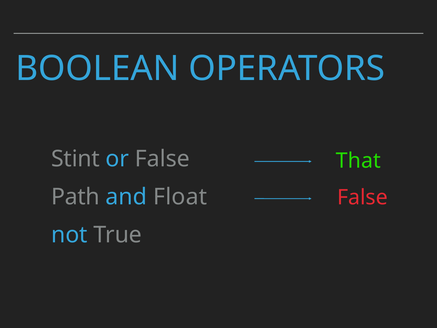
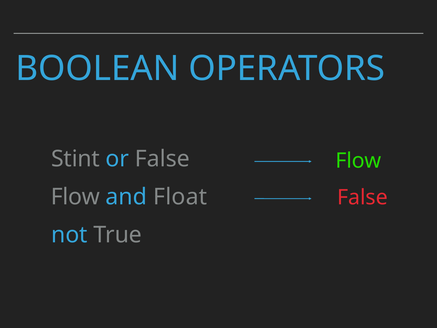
That: That -> Flow (358, 161)
Path: Path -> Flow (75, 197)
